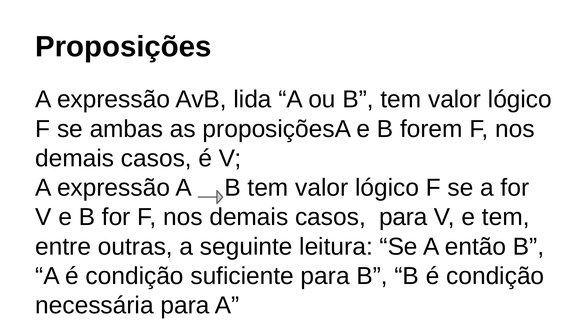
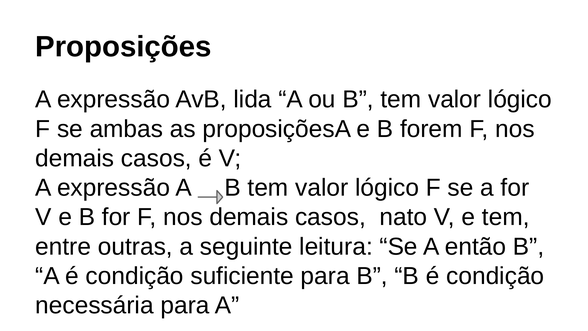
casos para: para -> nato (403, 217)
